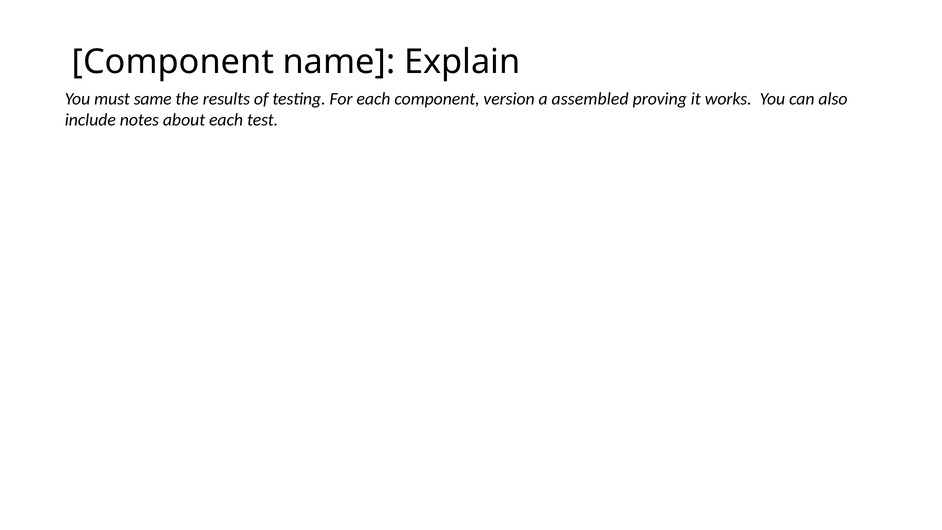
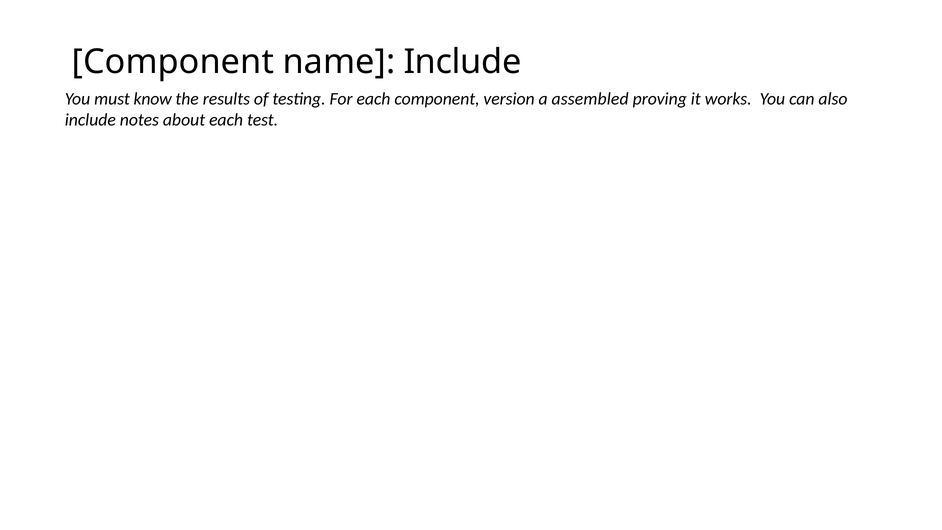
name Explain: Explain -> Include (463, 62)
same: same -> know (153, 99)
